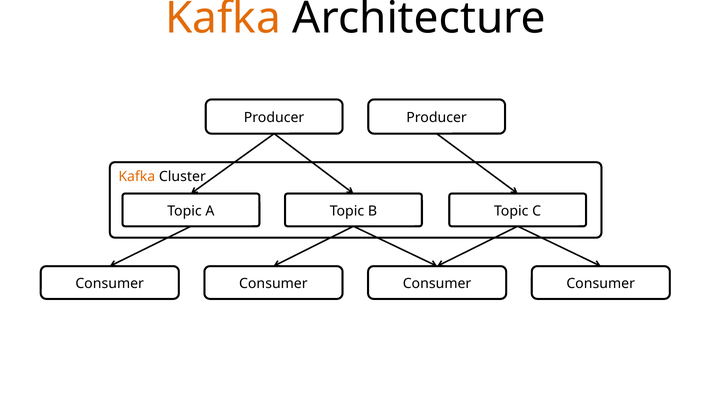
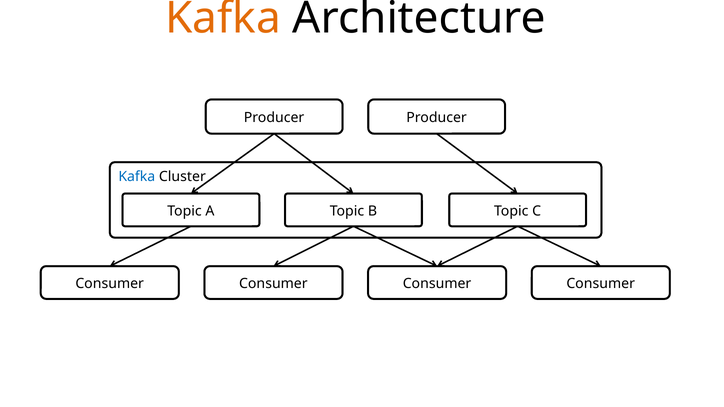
Kafka colour: orange -> blue (137, 177)
